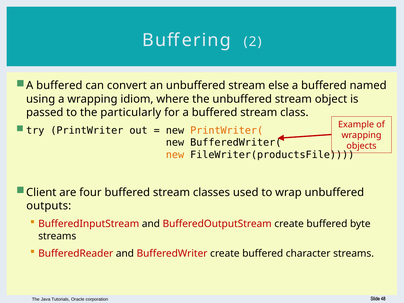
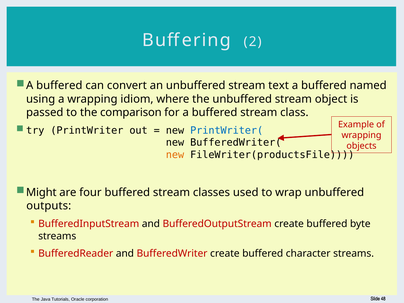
else: else -> text (279, 85)
particularly: particularly -> comparison (131, 112)
PrintWriter( colour: orange -> blue (227, 131)
Client: Client -> Might (41, 192)
